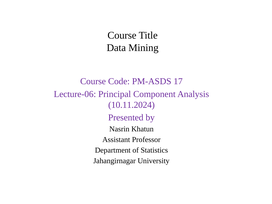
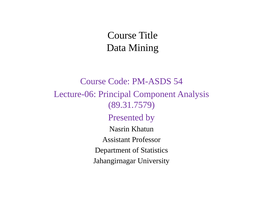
17: 17 -> 54 (178, 81)
10.11.2024: 10.11.2024 -> 89.31.7579 (131, 105)
